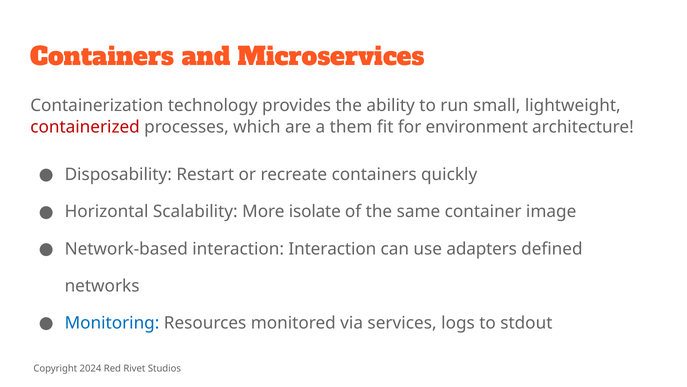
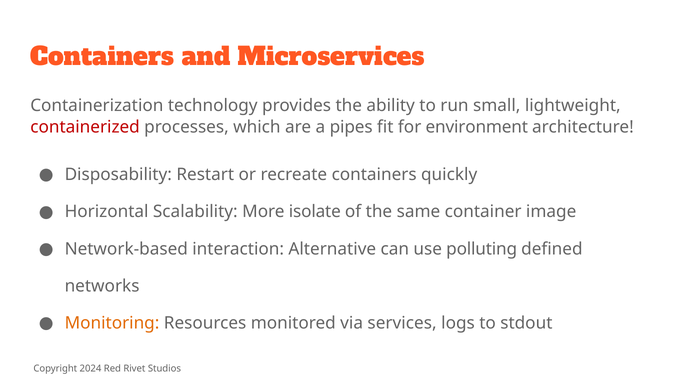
them: them -> pipes (351, 127)
interaction Interaction: Interaction -> Alternative (332, 248)
adapters: adapters -> polluting (482, 248)
Monitoring colour: blue -> orange (112, 323)
